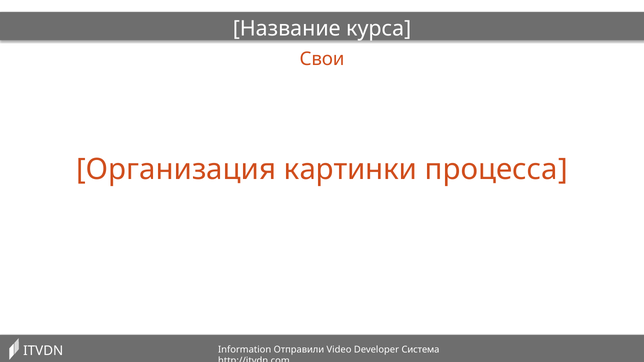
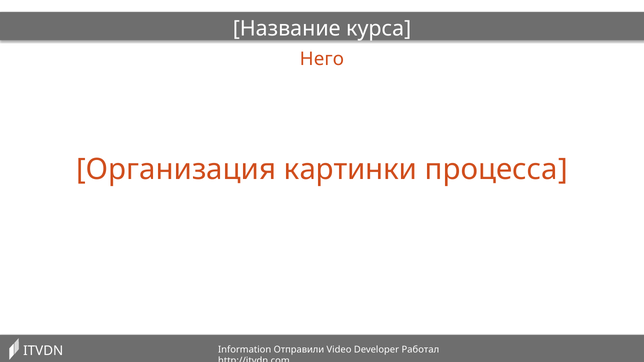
Свои: Свои -> Него (322, 59)
Система: Система -> Работал (420, 350)
